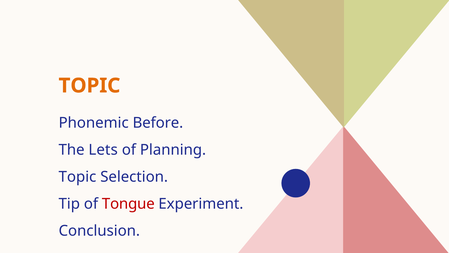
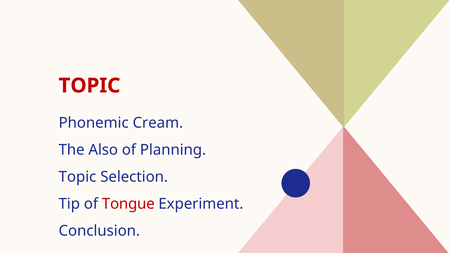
TOPIC colour: orange -> red (89, 86)
Before: Before -> Cream (158, 123)
Lets: Lets -> Also (103, 150)
